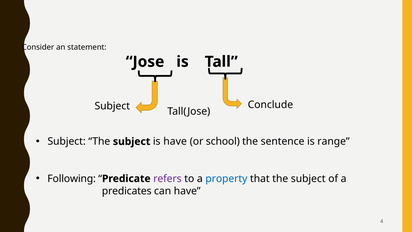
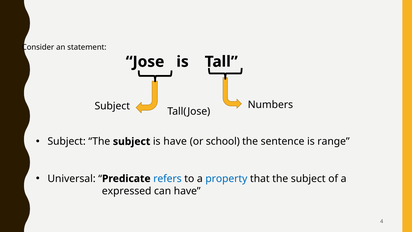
Conclude: Conclude -> Numbers (270, 105)
Following: Following -> Universal (72, 178)
refers colour: purple -> blue (167, 178)
predicates: predicates -> expressed (127, 191)
